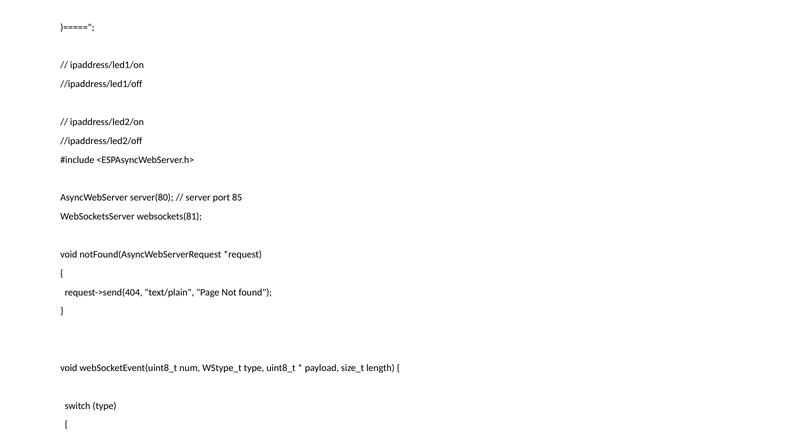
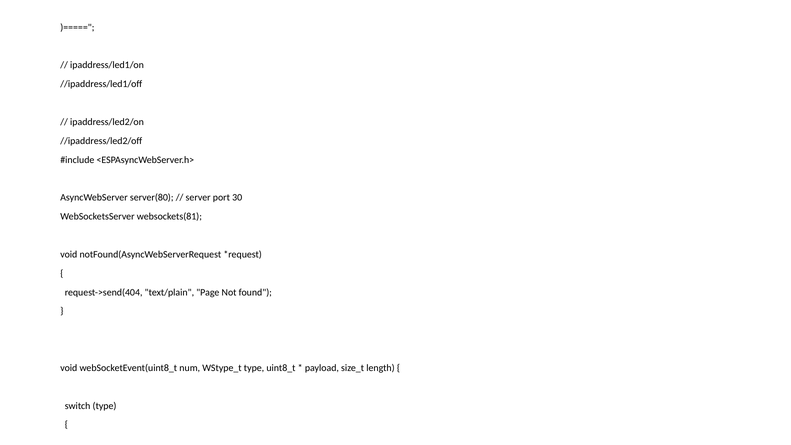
85: 85 -> 30 (237, 198)
